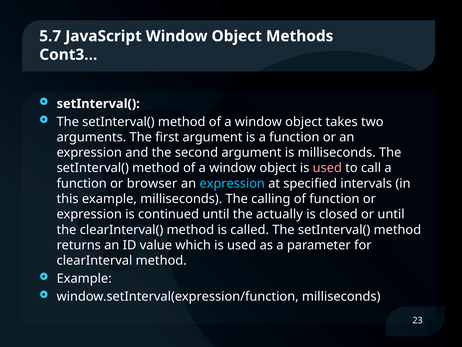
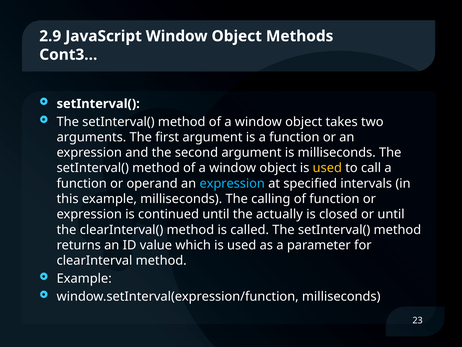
5.7: 5.7 -> 2.9 (50, 36)
used colour: pink -> yellow (327, 168)
browser: browser -> operand (152, 183)
